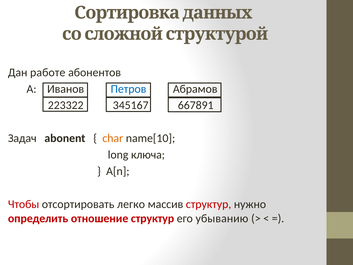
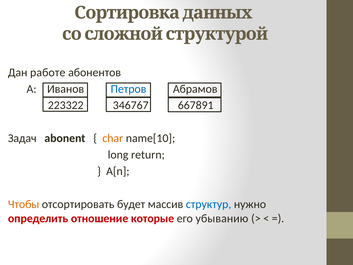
345167: 345167 -> 346767 (131, 105)
ключа: ключа -> return (148, 155)
Чтобы colour: red -> orange (24, 204)
легко: легко -> будет (131, 204)
структур colour: red -> blue (209, 204)
отношение структур: структур -> которые (153, 218)
